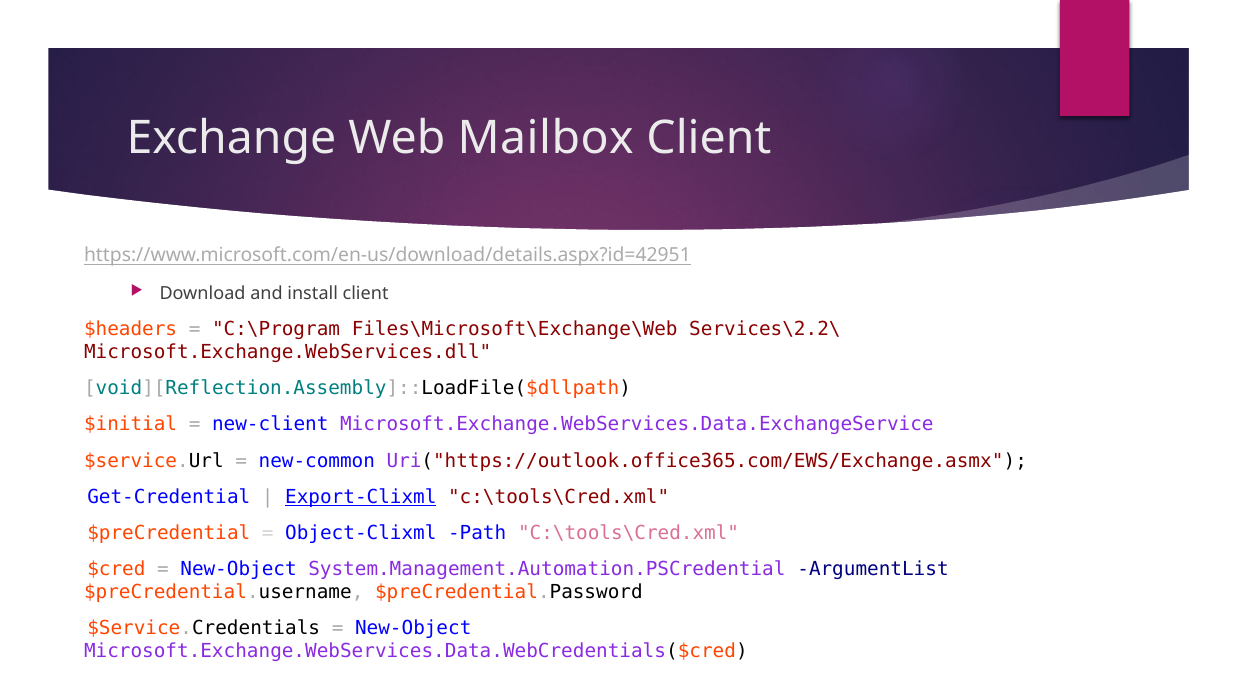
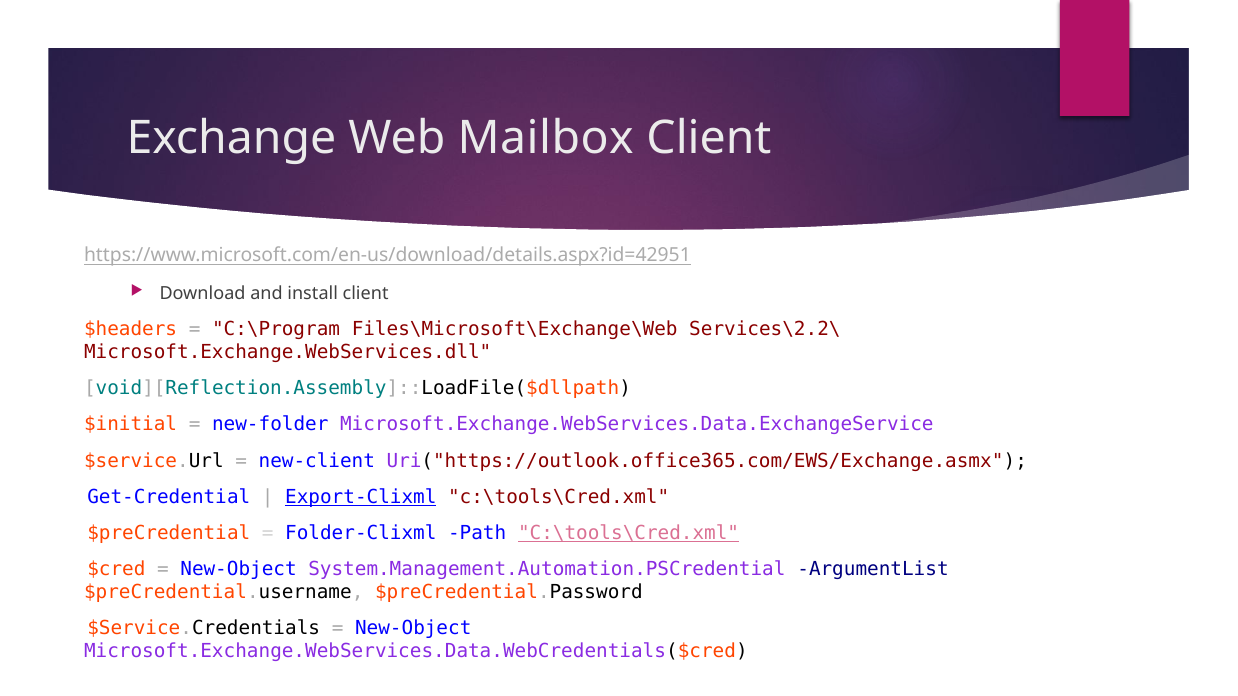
new-client: new-client -> new-folder (270, 425)
new-common: new-common -> new-client (317, 461)
Object-Clixml: Object-Clixml -> Folder-Clixml (361, 533)
C:\tools\Cred.xml underline: none -> present (629, 533)
